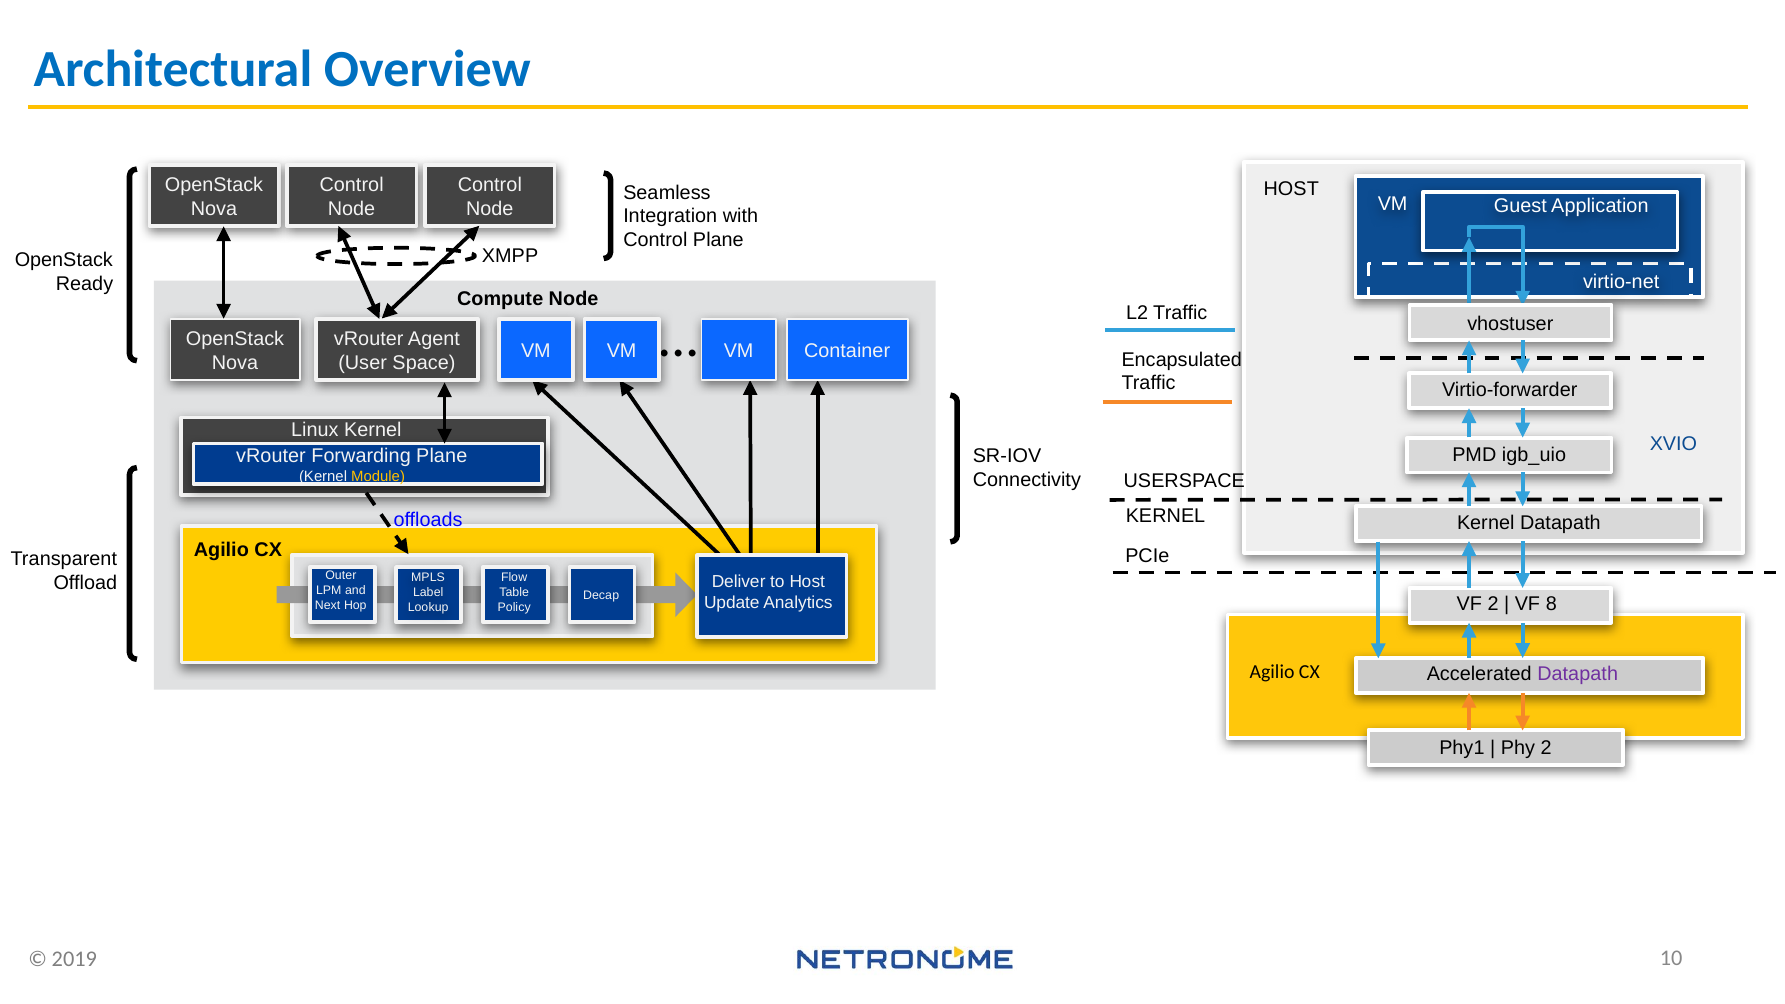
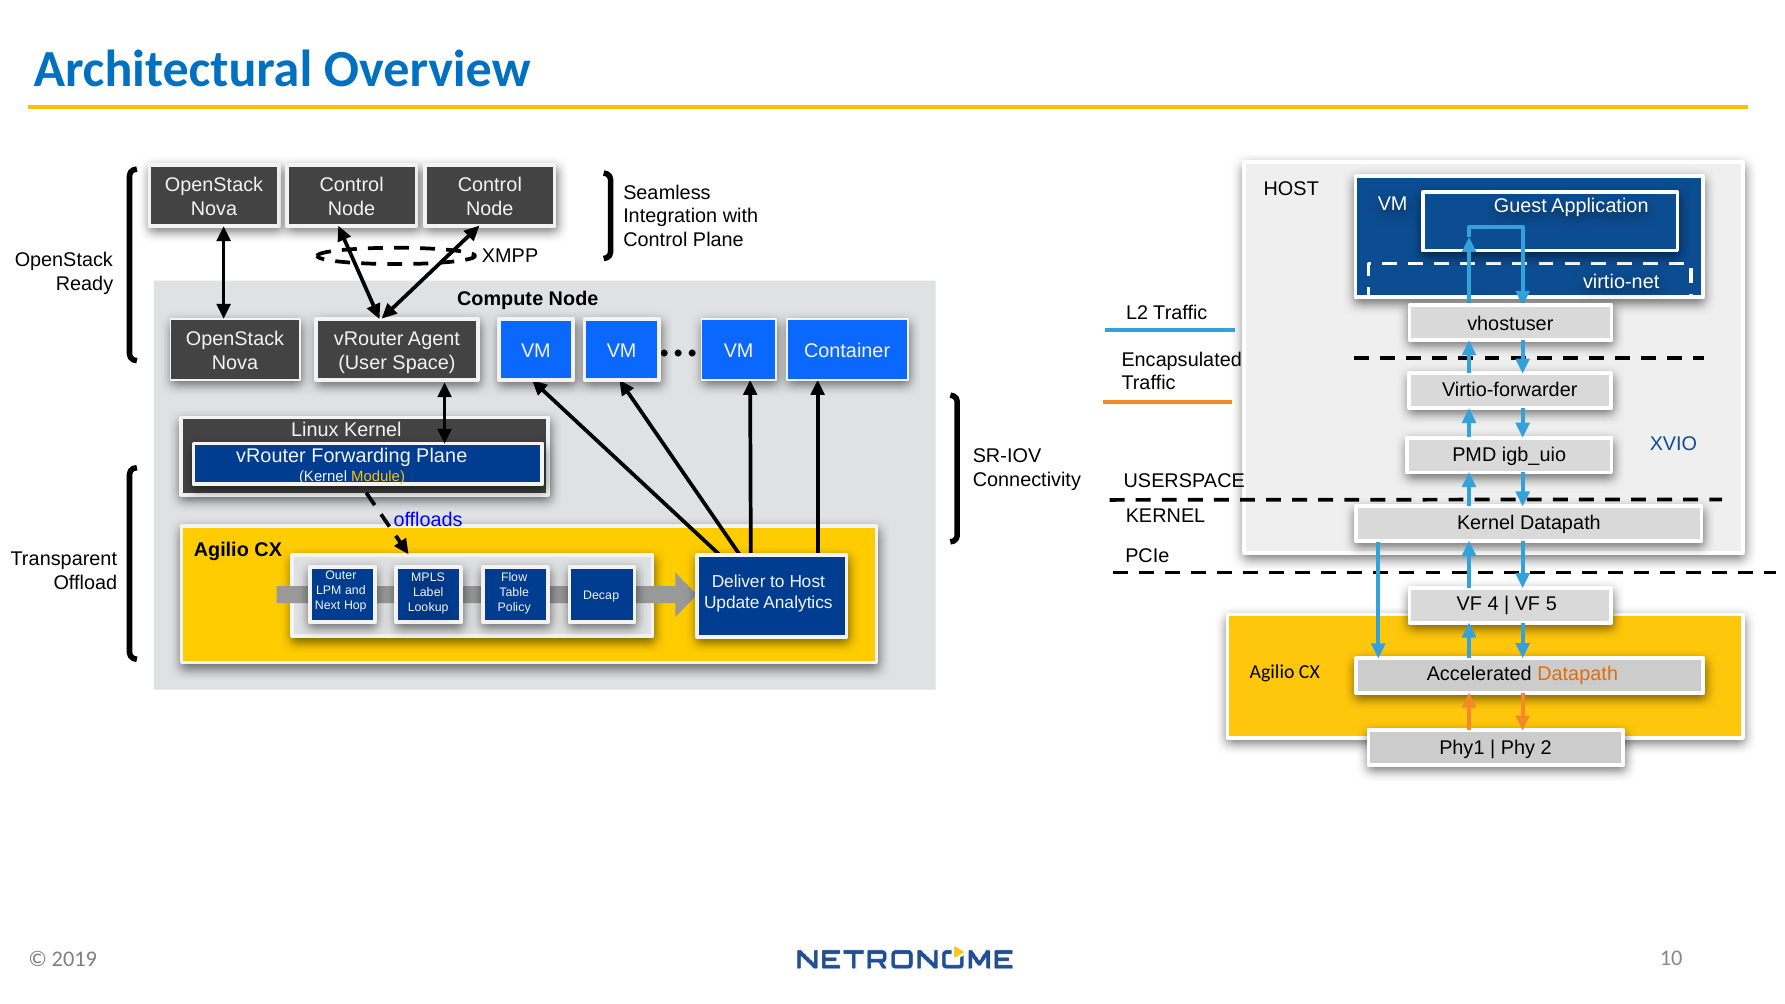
VF 2: 2 -> 4 (1493, 604)
8: 8 -> 5 (1551, 604)
Datapath colour: purple -> orange (1578, 674)
